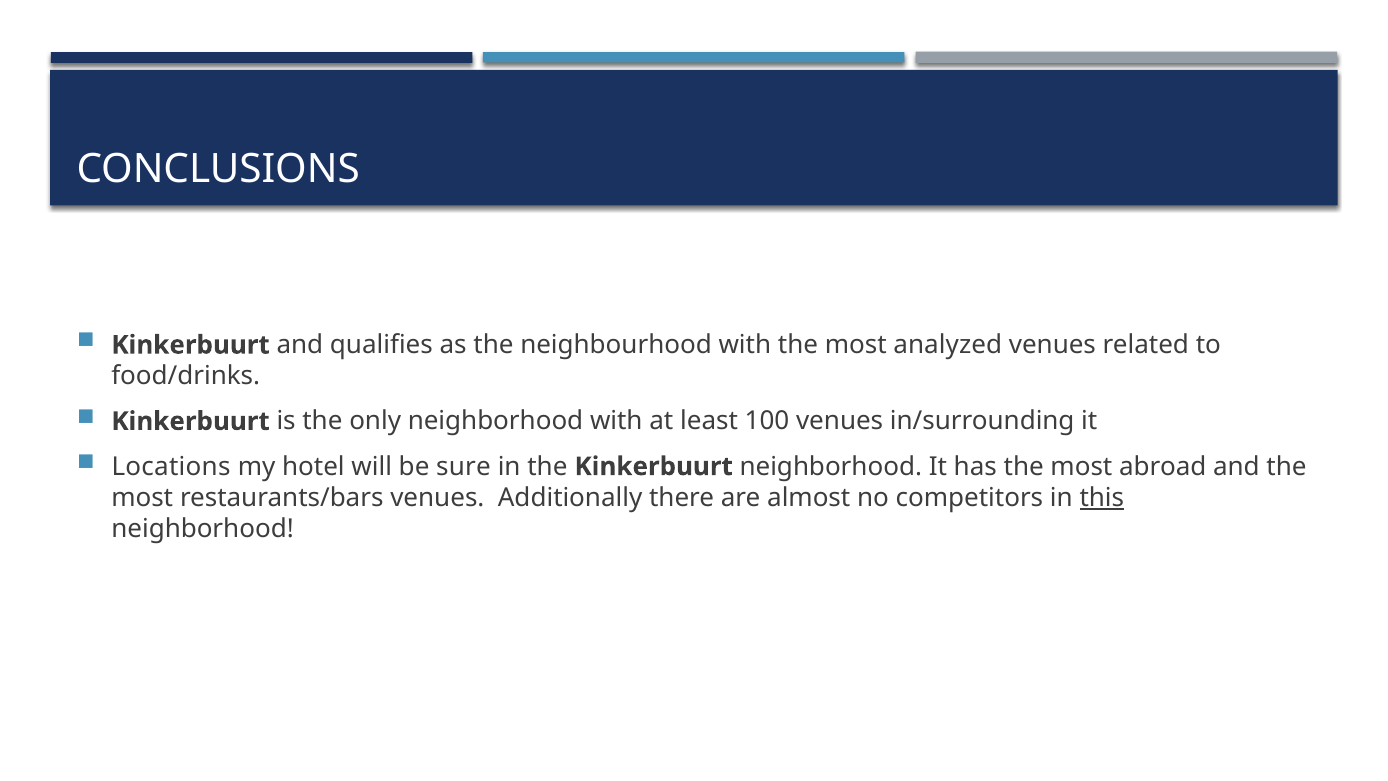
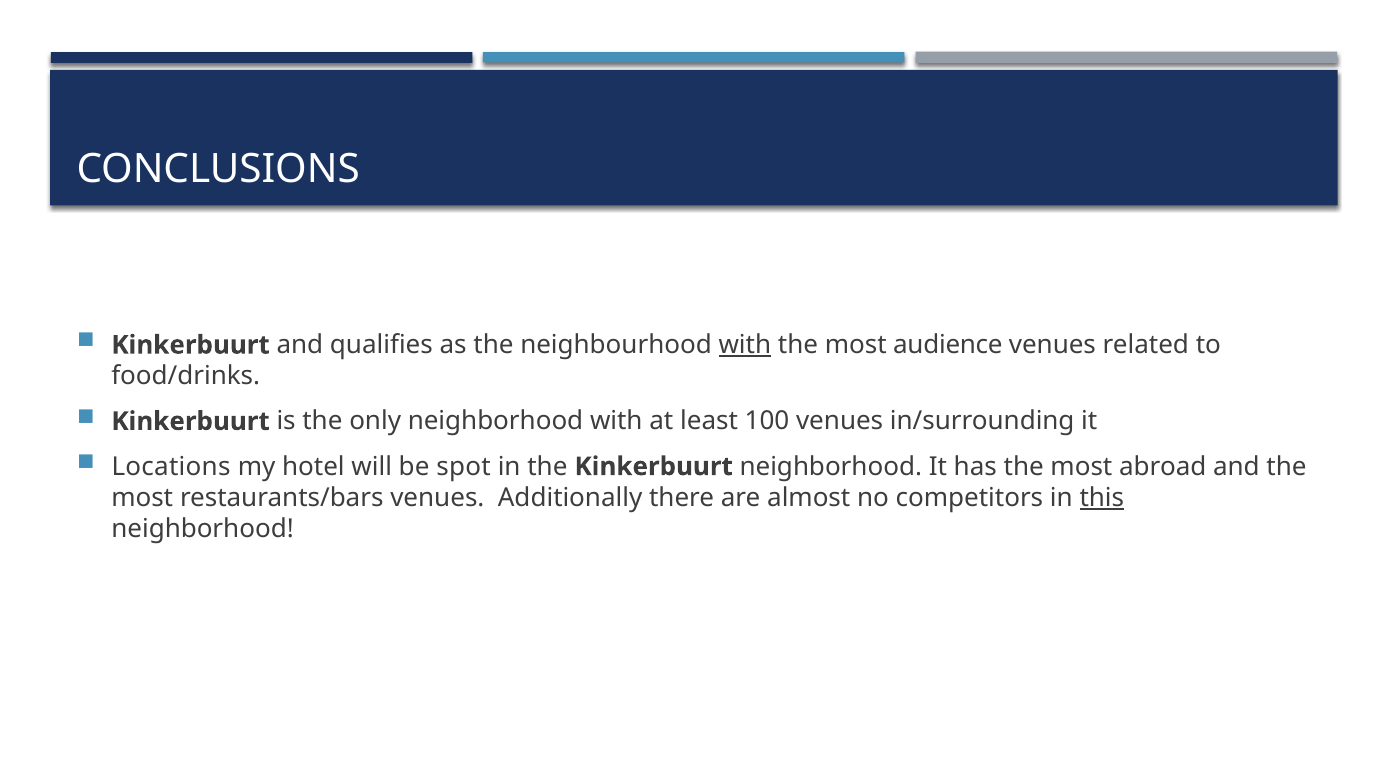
with underline: none -> present (745, 345)
analyzed: analyzed -> audience (948, 345)
sure: sure -> spot (463, 466)
